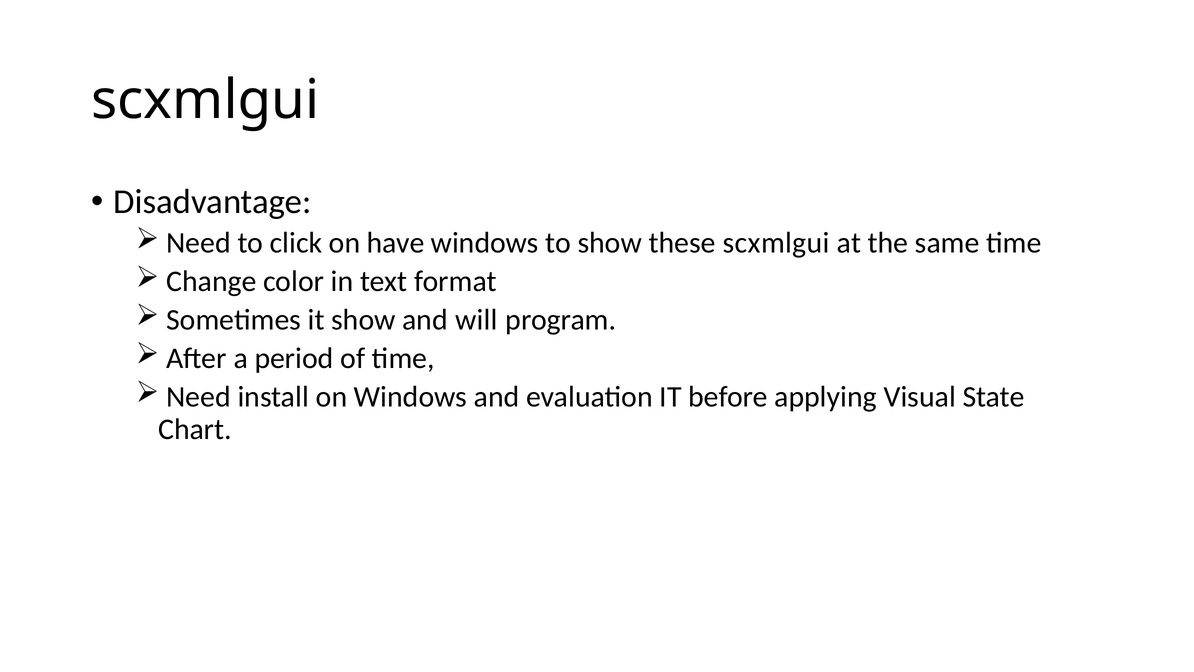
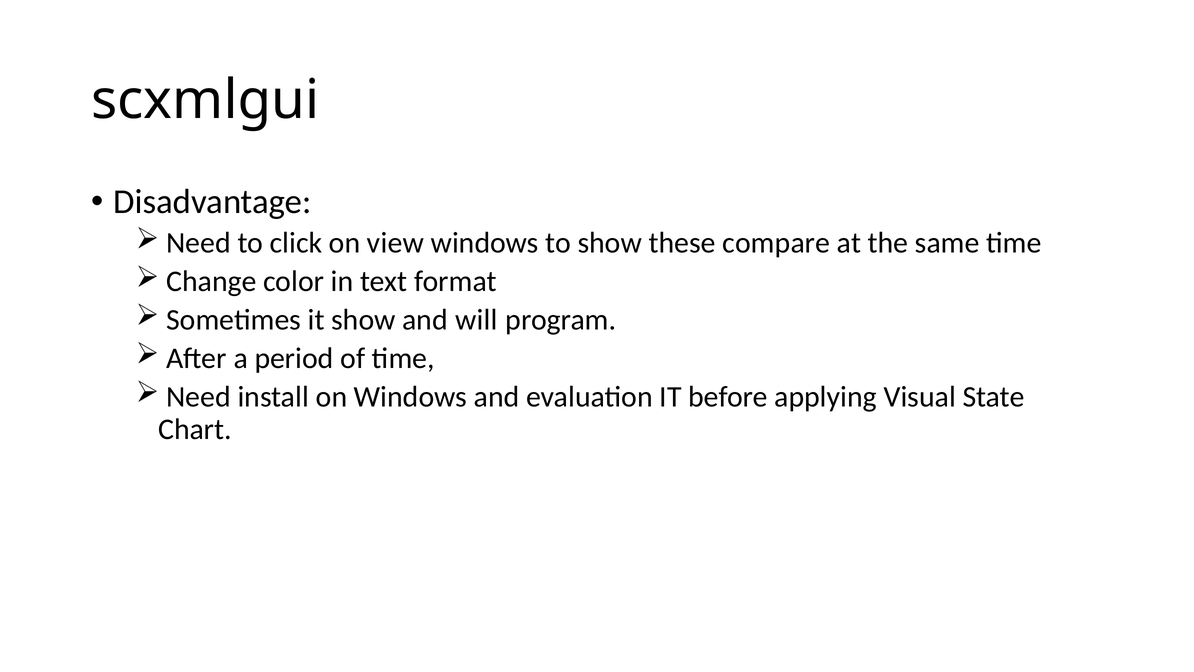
have: have -> view (395, 243)
these scxmlgui: scxmlgui -> compare (776, 243)
